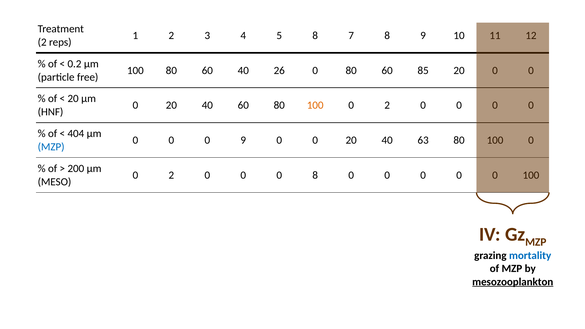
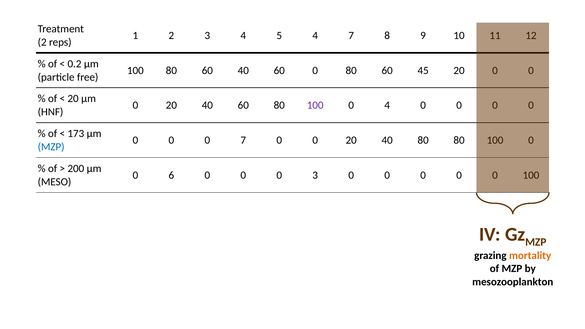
5 8: 8 -> 4 (315, 36)
60 40 26: 26 -> 60 (279, 70)
85: 85 -> 45 (423, 70)
100 colour: orange -> purple (315, 105)
2: 2 -> 4 (387, 105)
404: 404 -> 173 (76, 134)
0 9: 9 -> 7 (243, 140)
40 63: 63 -> 80 (423, 140)
2: 2 -> 6 (171, 175)
0 8: 8 -> 3 (315, 175)
mortality colour: blue -> orange (530, 255)
mesozooplankton underline: present -> none (513, 282)
